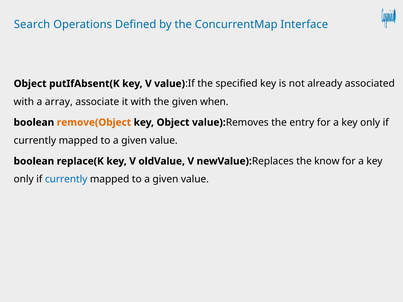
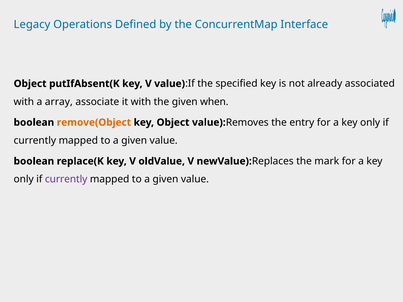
Search: Search -> Legacy (32, 24)
know: know -> mark (327, 161)
currently colour: blue -> purple (66, 179)
